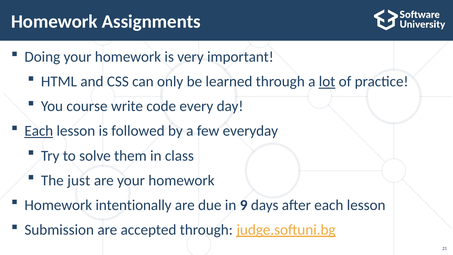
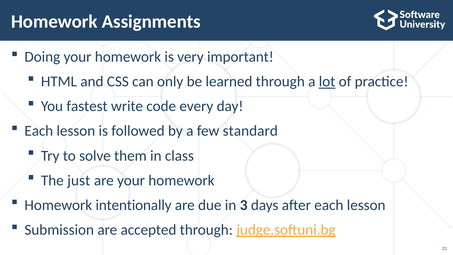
course: course -> fastest (87, 106)
Each underline: present -> none (39, 131)
everyday: everyday -> standard (250, 131)
9: 9 -> 3 (244, 205)
